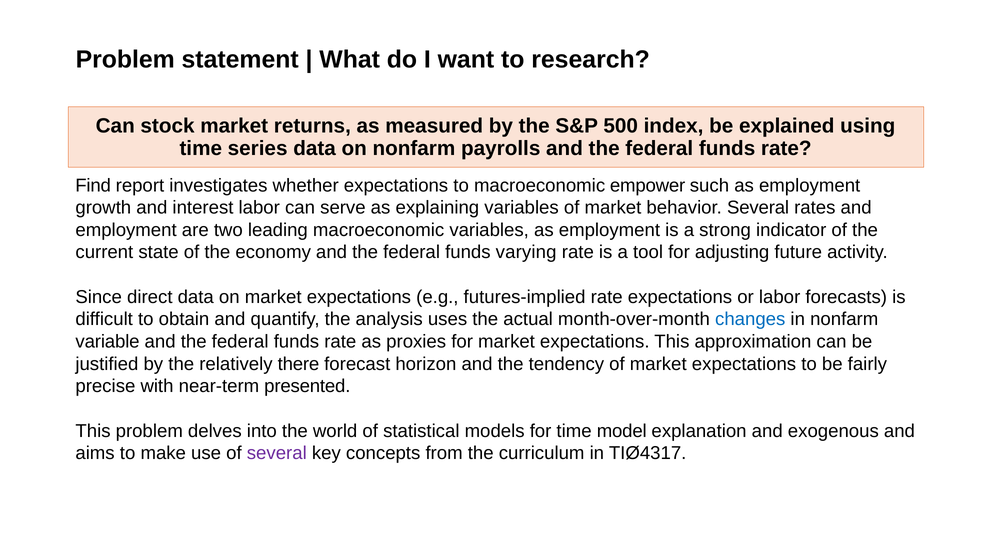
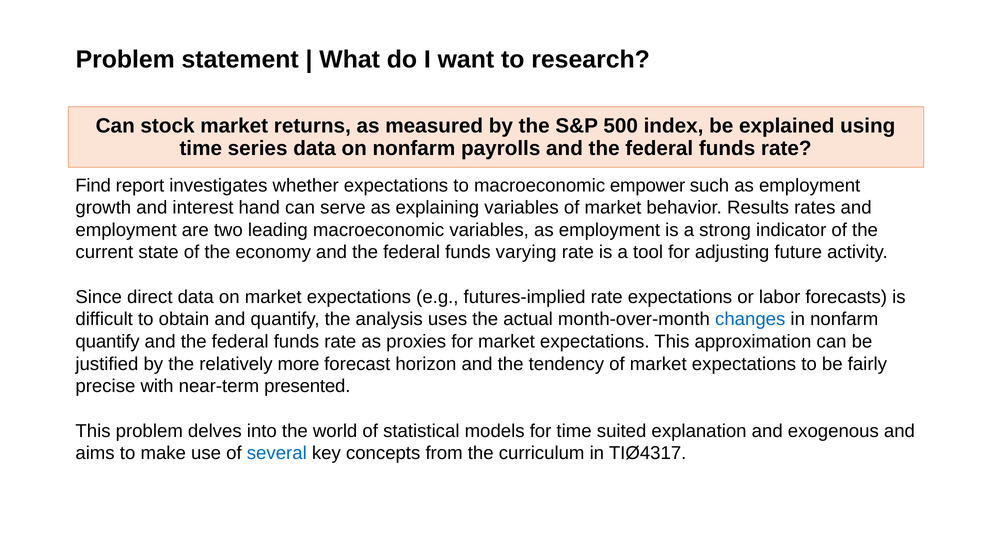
interest labor: labor -> hand (259, 208)
behavior Several: Several -> Results (758, 208)
variable: variable -> quantify (108, 342)
there: there -> more (298, 364)
model: model -> suited (622, 431)
several colour: purple -> blue (277, 453)
